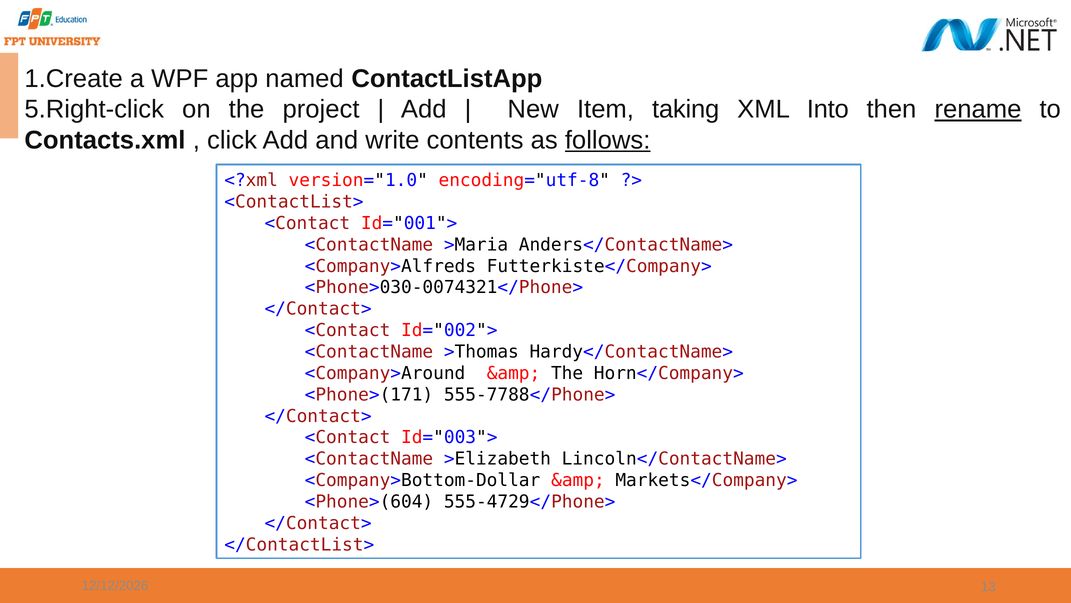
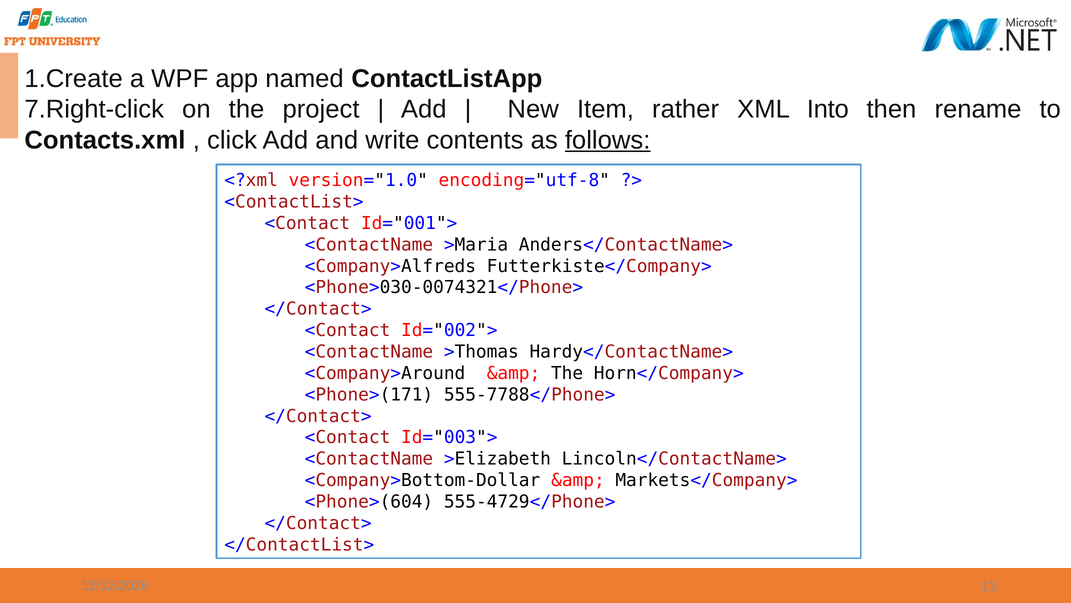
5.Right-click: 5.Right-click -> 7.Right-click (94, 109)
taking: taking -> rather (686, 109)
rename underline: present -> none (978, 109)
